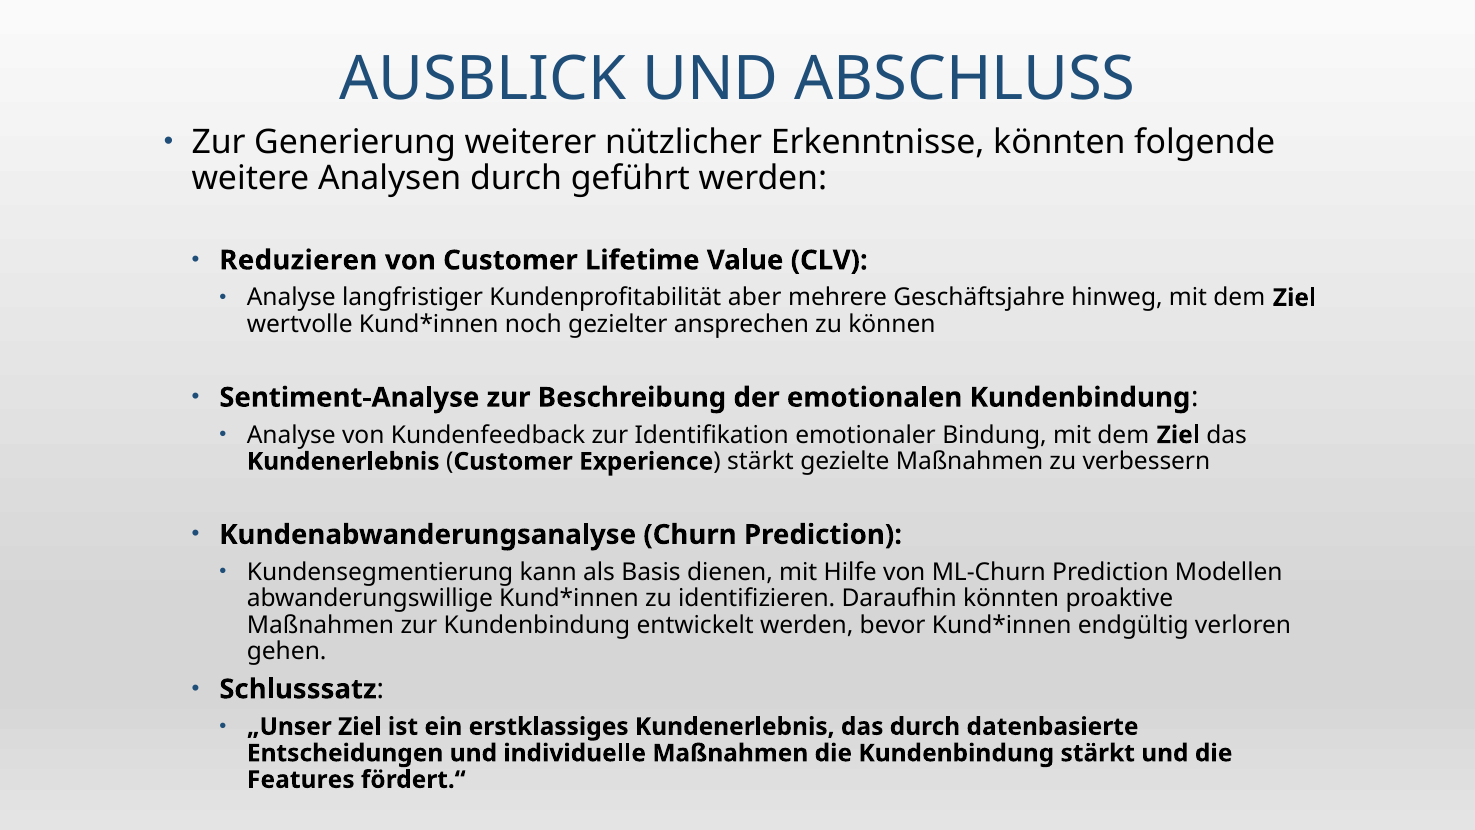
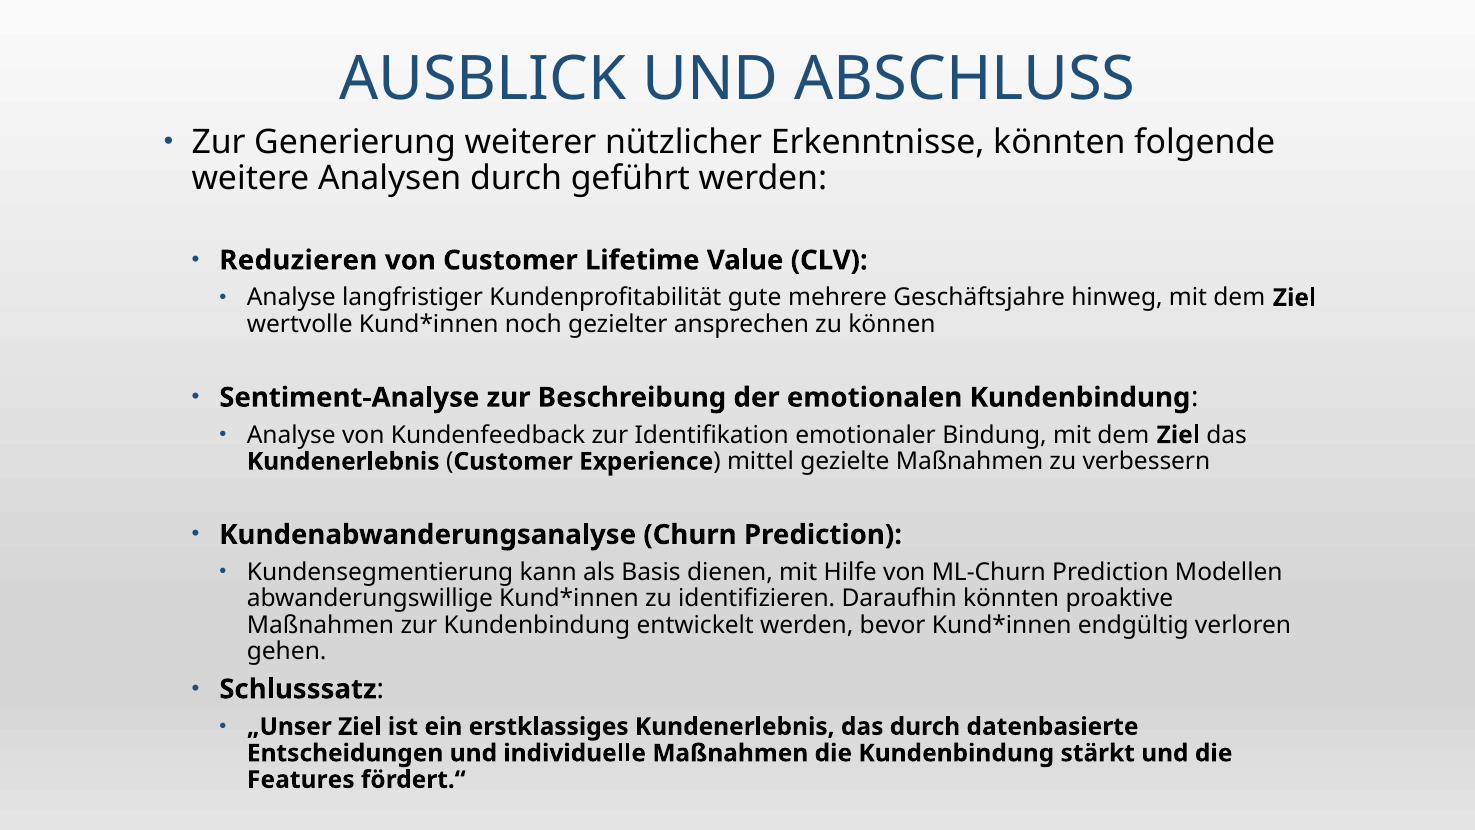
aber: aber -> gute (755, 298)
Experience stärkt: stärkt -> mittel (761, 461)
